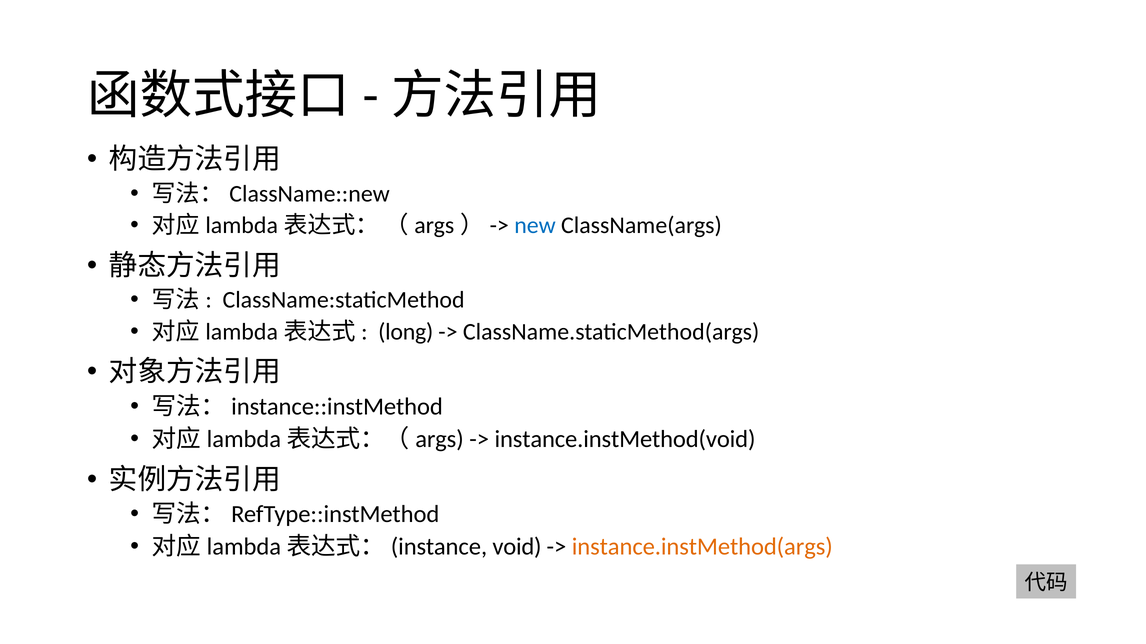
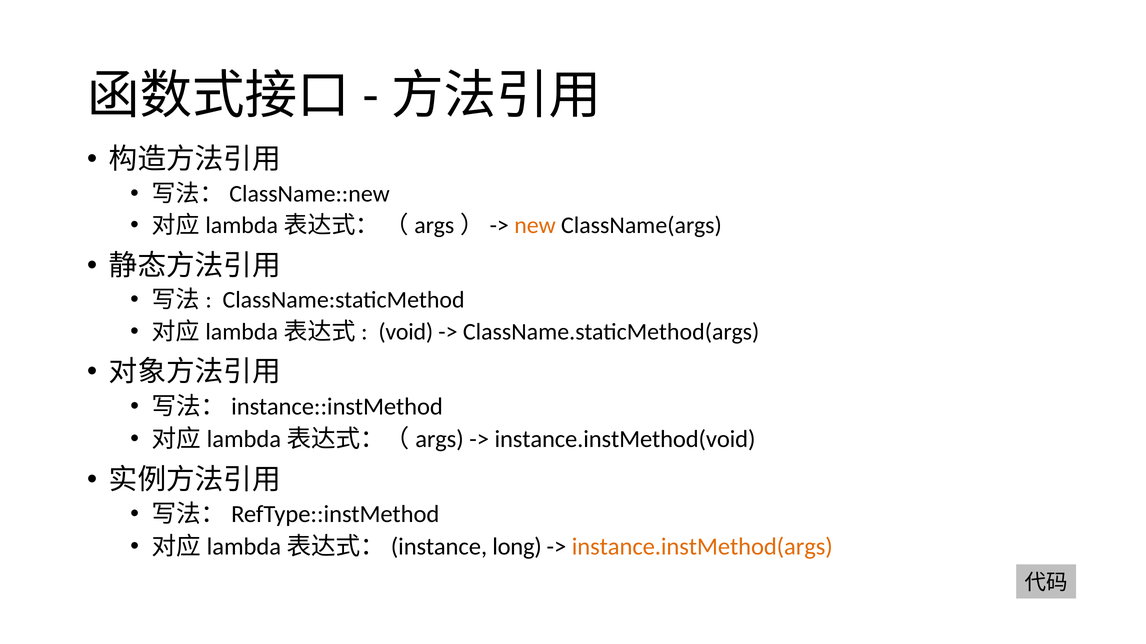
new colour: blue -> orange (535, 226)
long: long -> void (406, 332)
void: void -> long (517, 547)
